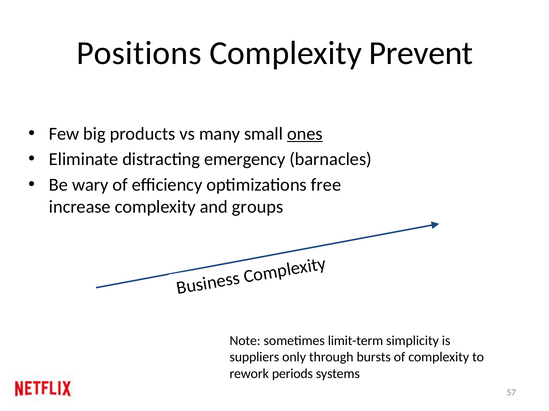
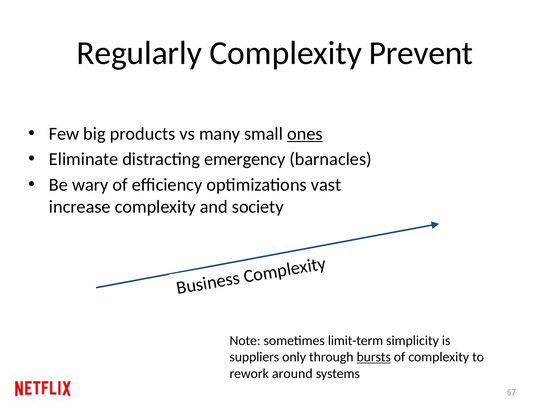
Positions: Positions -> Regularly (139, 53)
free: free -> vast (326, 185)
groups: groups -> society (258, 207)
bursts underline: none -> present (374, 358)
periods: periods -> around (292, 374)
